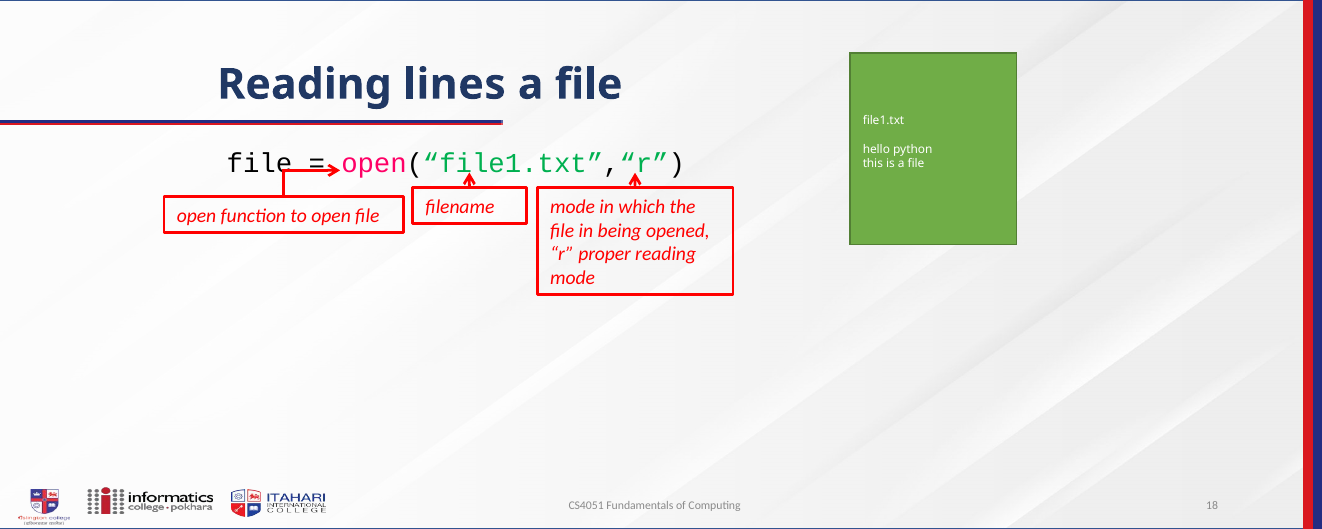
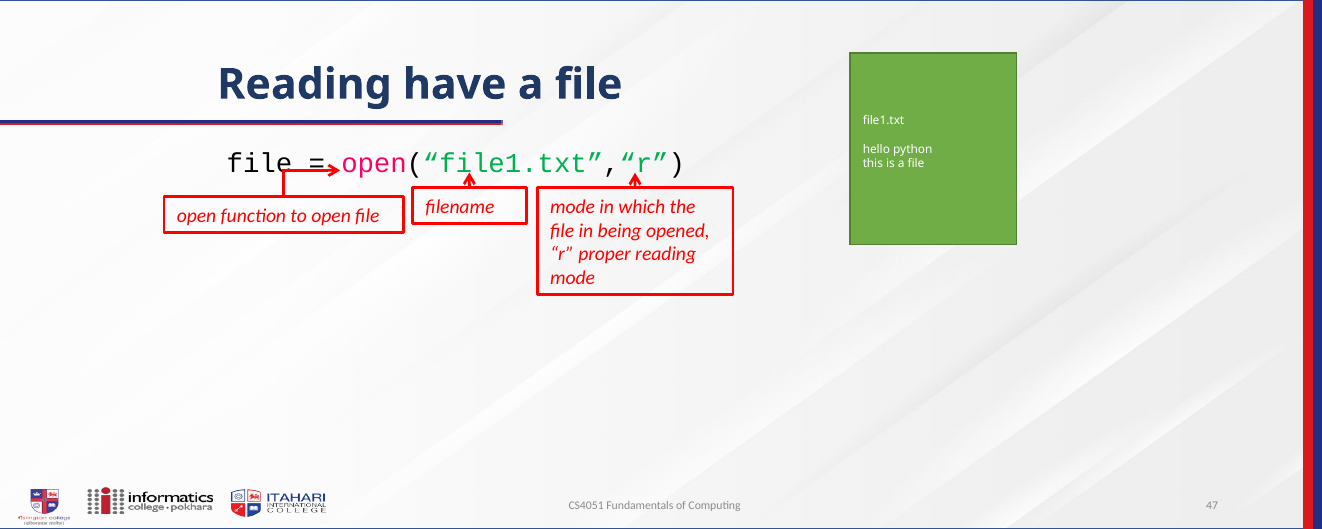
lines: lines -> have (455, 84)
18: 18 -> 47 (1212, 505)
